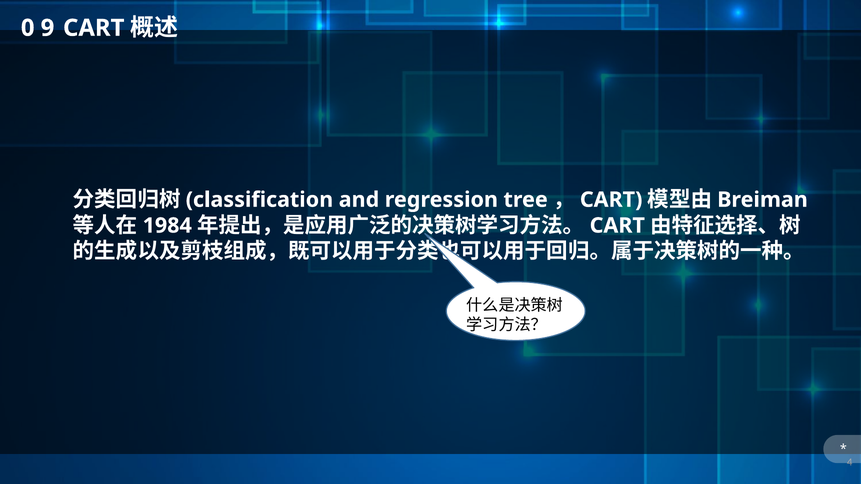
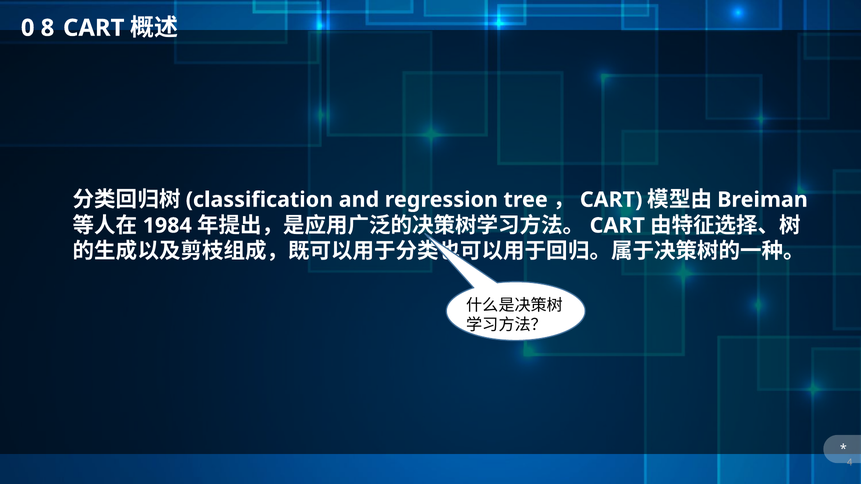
9: 9 -> 8 (47, 28)
